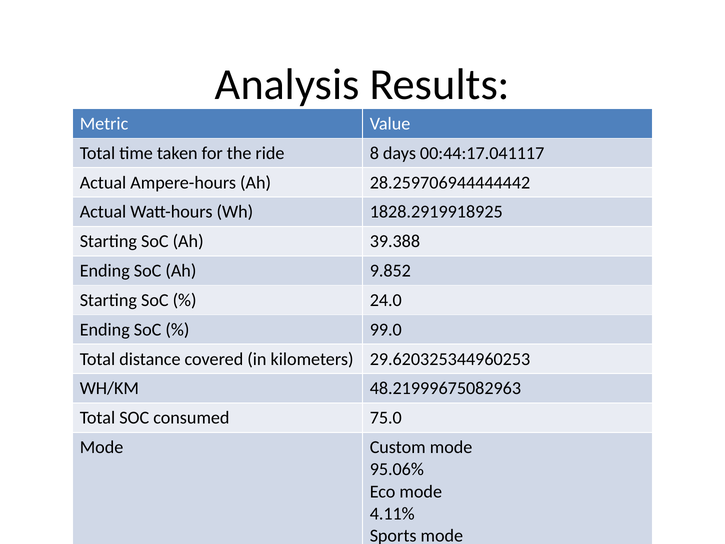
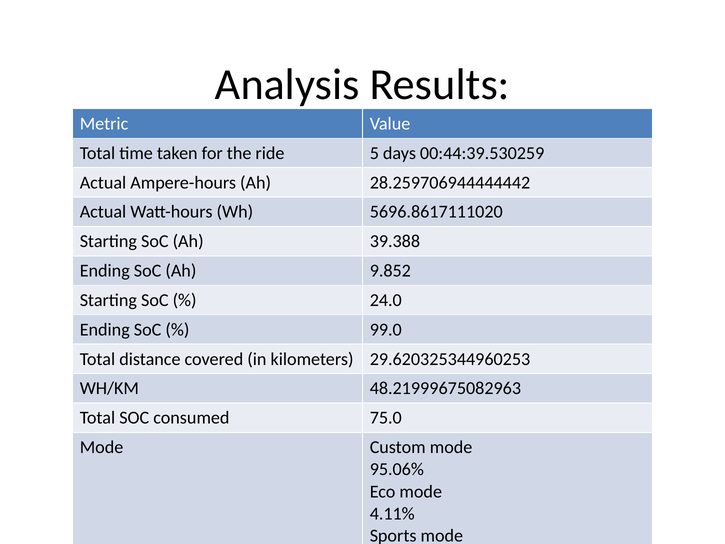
8: 8 -> 5 (374, 153)
00:44:17.041117: 00:44:17.041117 -> 00:44:39.530259 (482, 153)
1828.2919918925: 1828.2919918925 -> 5696.8617111020 (436, 212)
